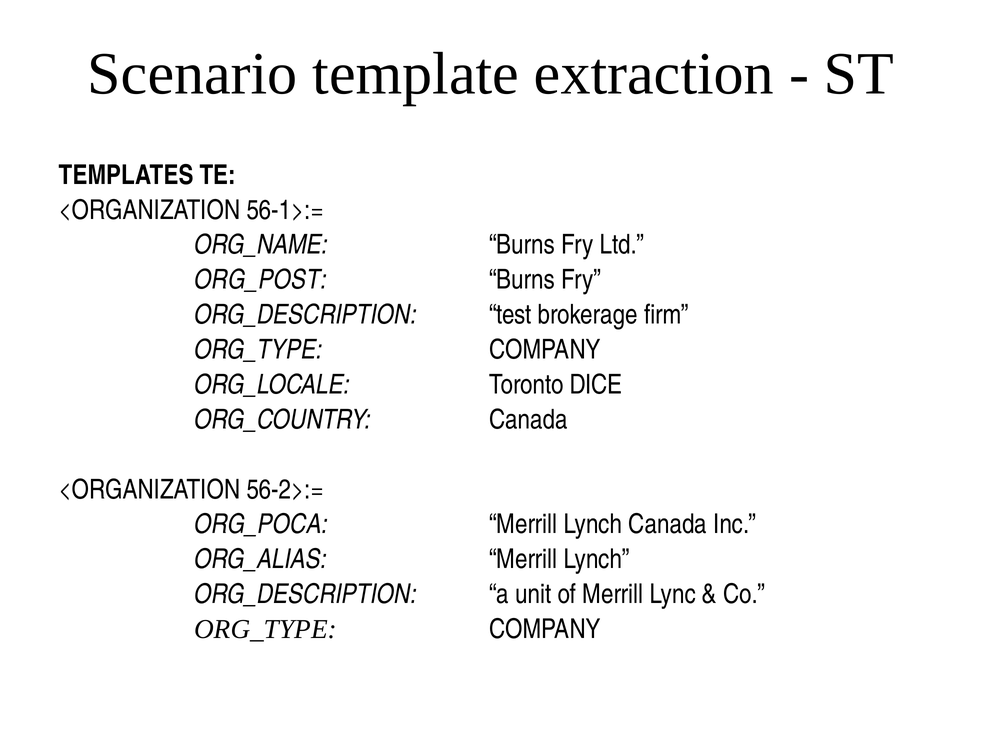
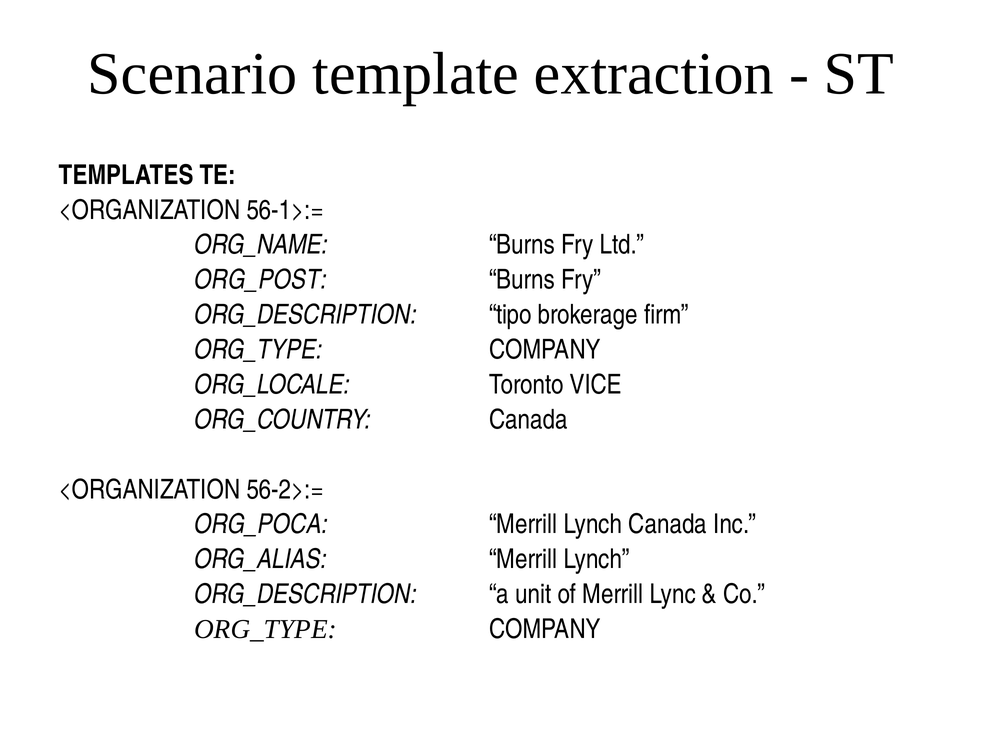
test: test -> tipo (510, 315)
DICE: DICE -> VICE (596, 385)
